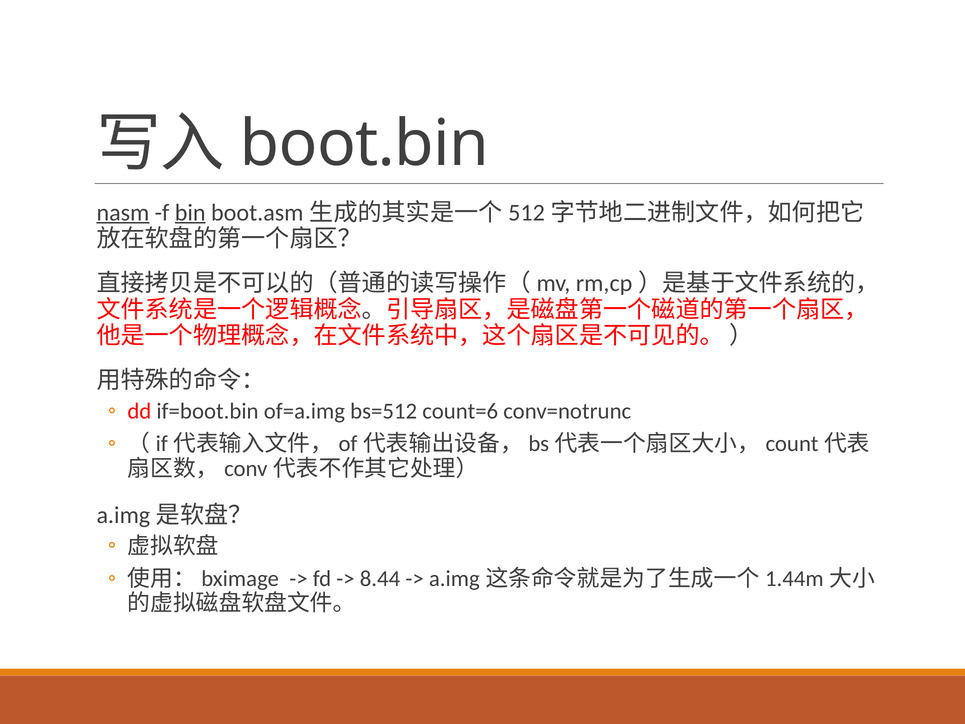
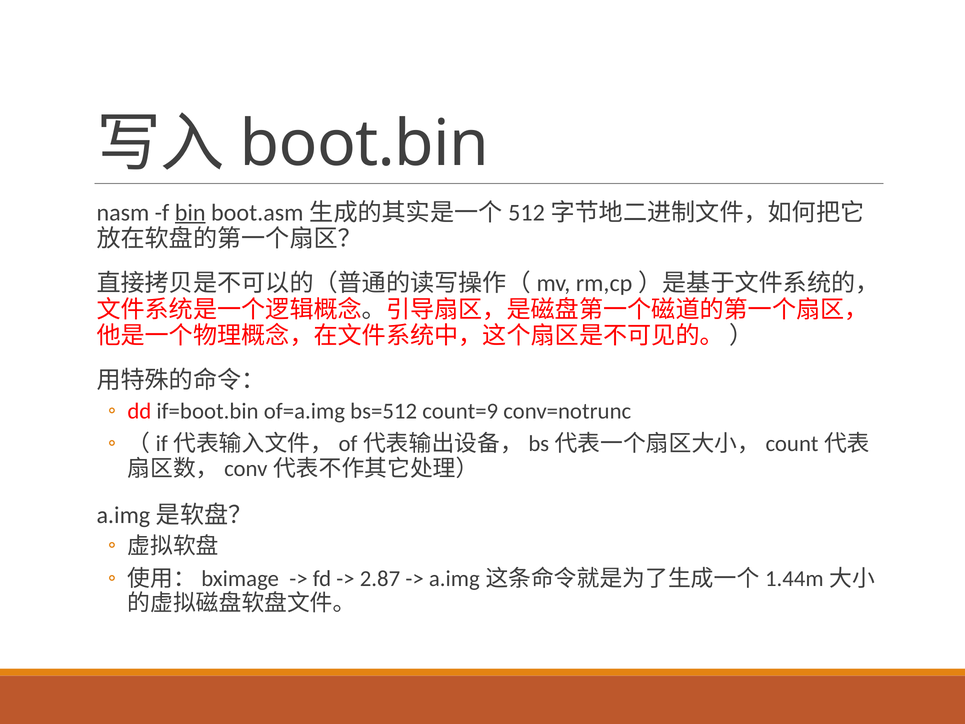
nasm underline: present -> none (123, 213)
count=6: count=6 -> count=9 (460, 411)
8.44: 8.44 -> 2.87 (380, 579)
